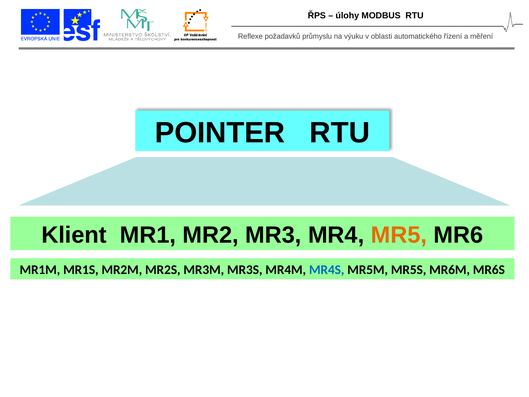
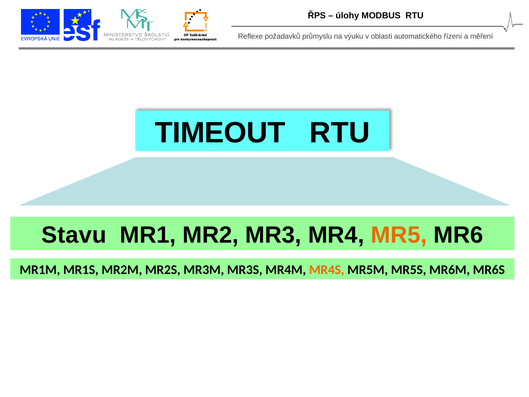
POINTER: POINTER -> TIMEOUT (220, 133)
Klient: Klient -> Stavu (74, 235)
MR4S colour: blue -> orange (327, 270)
